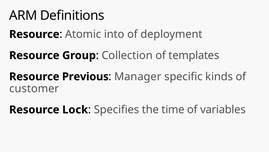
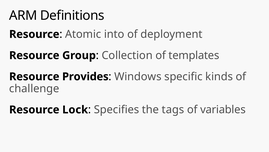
Previous: Previous -> Provides (85, 76)
Manager: Manager -> Windows (138, 76)
customer: customer -> challenge (34, 88)
time: time -> tags (173, 109)
